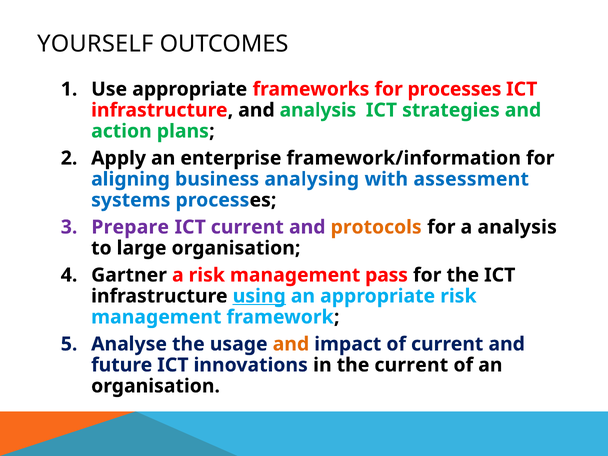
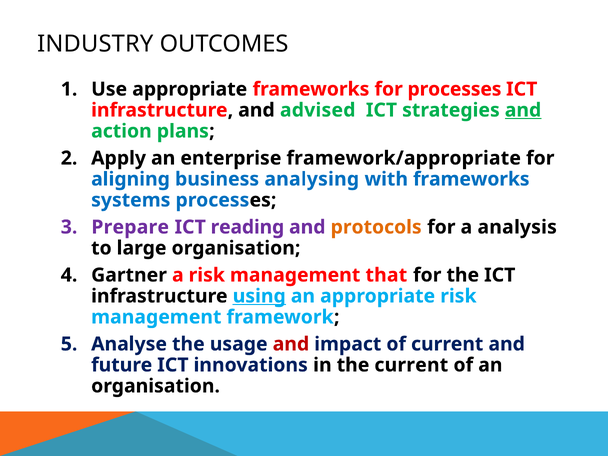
YOURSELF: YOURSELF -> INDUSTRY (95, 44)
and analysis: analysis -> advised (318, 110)
and underline: none -> present (523, 110)
framework/information: framework/information -> framework/appropriate (404, 158)
with assessment: assessment -> frameworks (471, 179)
ICT current: current -> reading (247, 227)
pass: pass -> that (386, 275)
and colour: orange -> red (291, 344)
